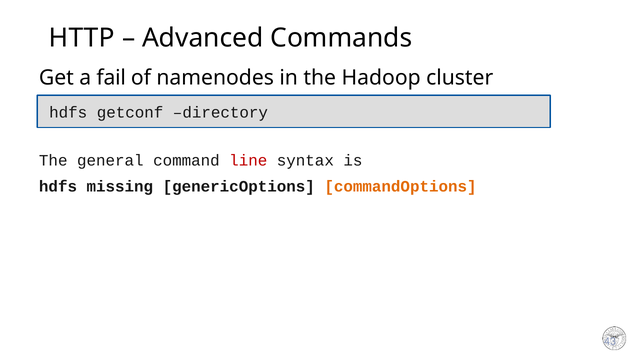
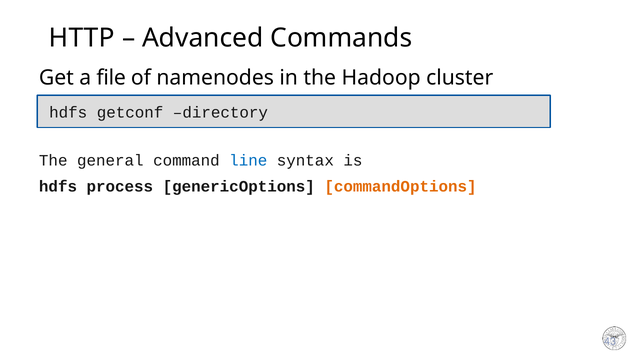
fail: fail -> file (111, 78)
line colour: red -> blue (248, 161)
missing: missing -> process (120, 186)
